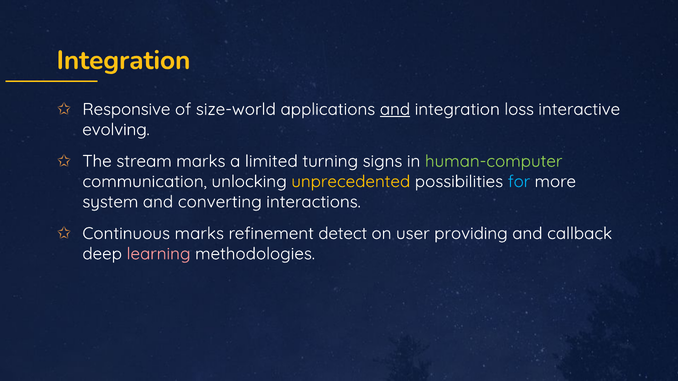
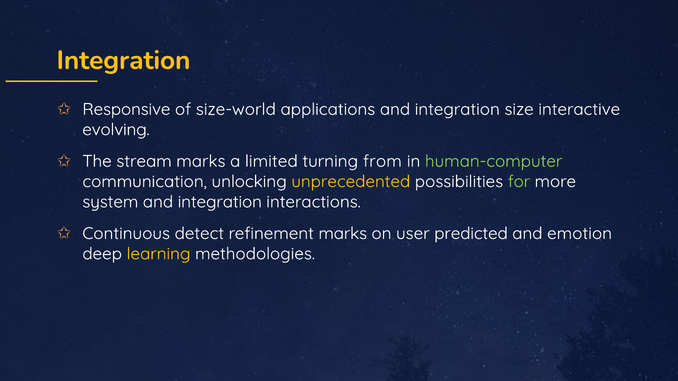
and underline: present -> none (395, 109)
loss: loss -> size (519, 109)
signs: signs -> from (382, 161)
for colour: light blue -> light green (519, 182)
converting: converting -> integration (220, 202)
Continuous marks: marks -> detect (199, 234)
refinement detect: detect -> marks (343, 234)
providing: providing -> predicted (471, 234)
callback: callback -> emotion (580, 234)
learning colour: pink -> yellow (159, 254)
